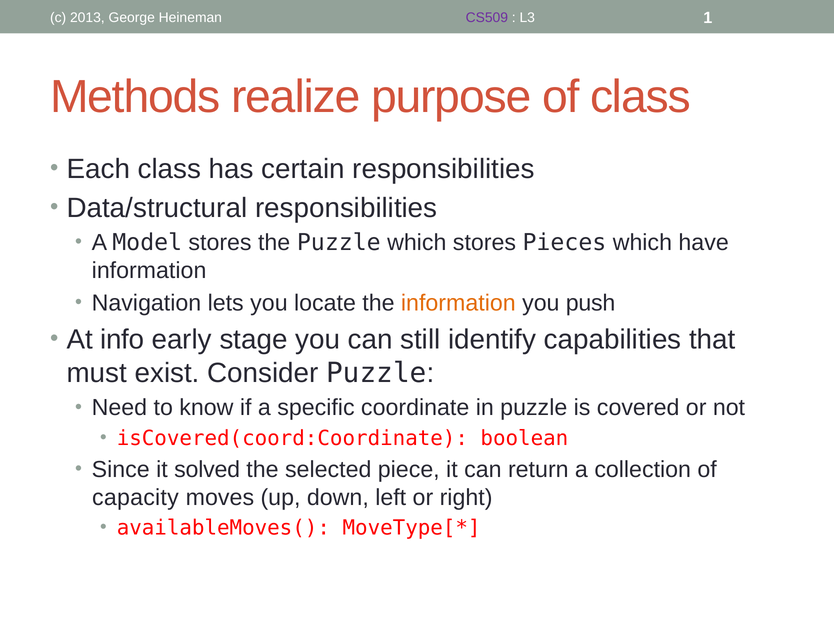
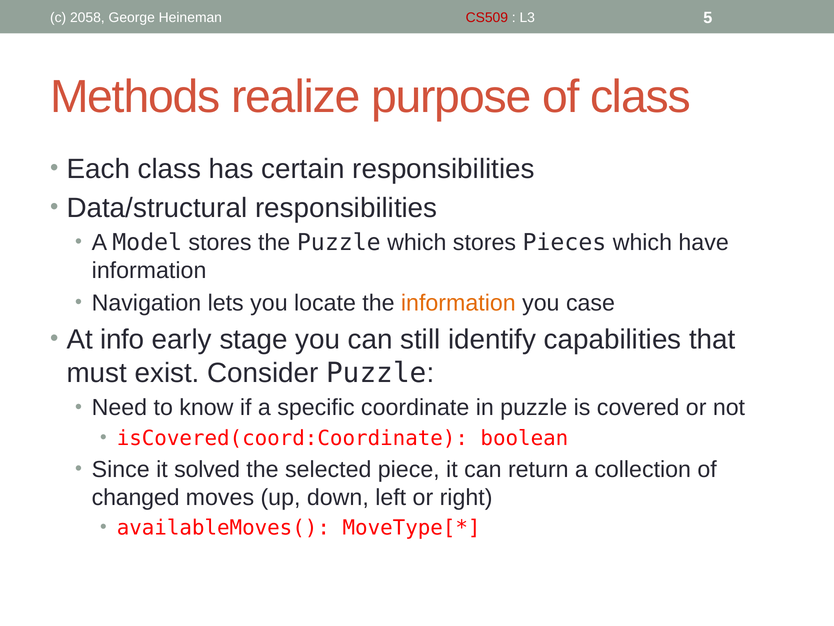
2013: 2013 -> 2058 (87, 18)
CS509 colour: purple -> red (487, 18)
1: 1 -> 5 (708, 18)
push: push -> case (590, 303)
capacity: capacity -> changed (136, 497)
